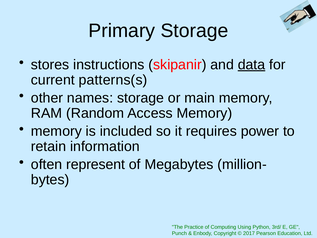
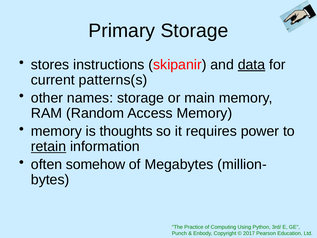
included: included -> thoughts (126, 131)
retain underline: none -> present (49, 146)
represent: represent -> somehow (96, 164)
